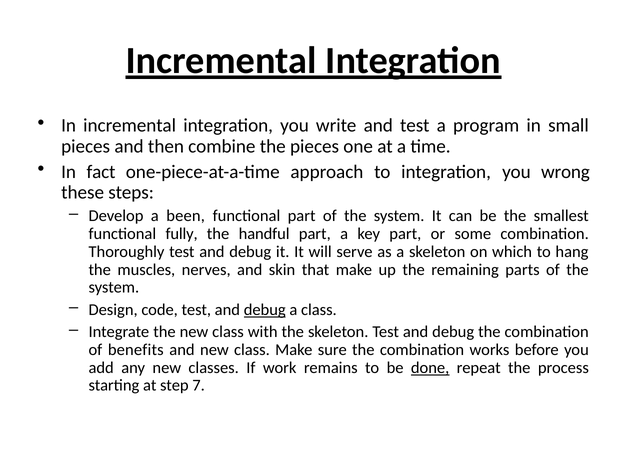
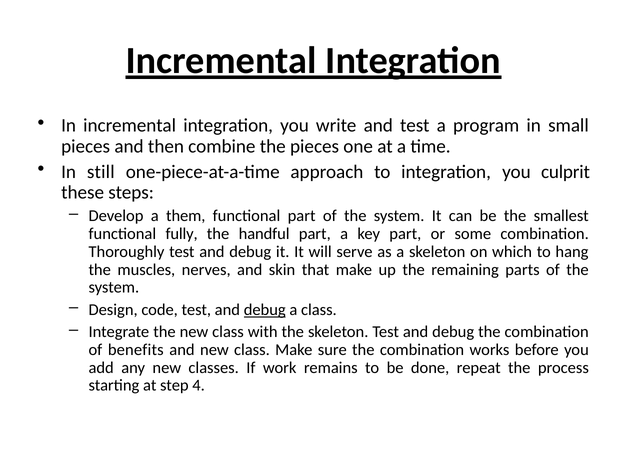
fact: fact -> still (101, 172)
wrong: wrong -> culprit (565, 172)
been: been -> them (186, 216)
done underline: present -> none (430, 368)
7: 7 -> 4 (199, 386)
